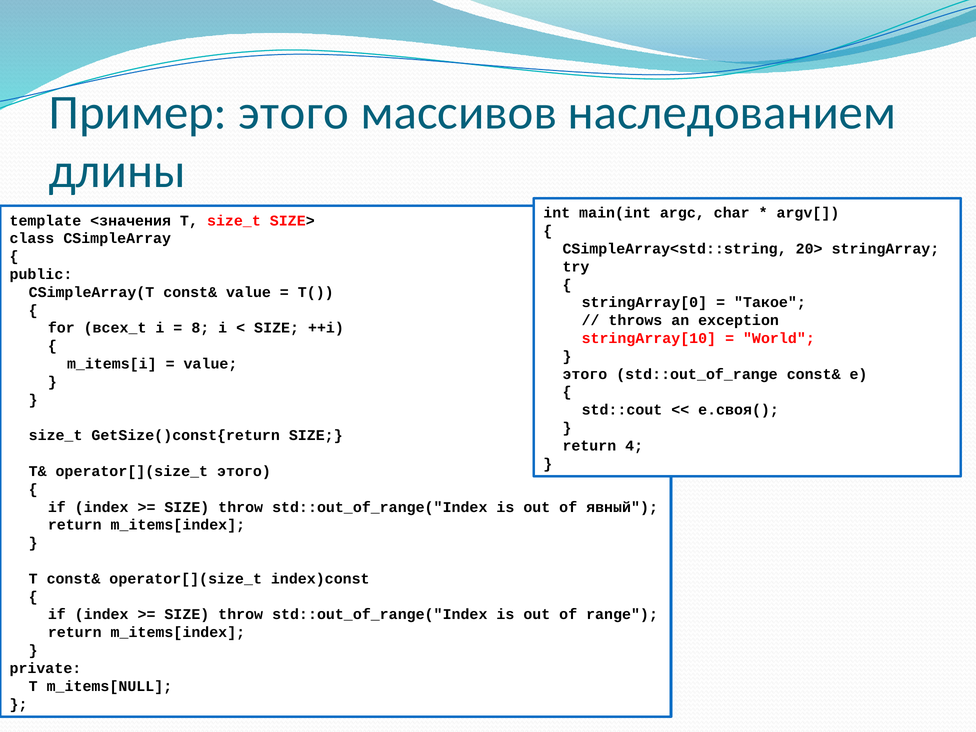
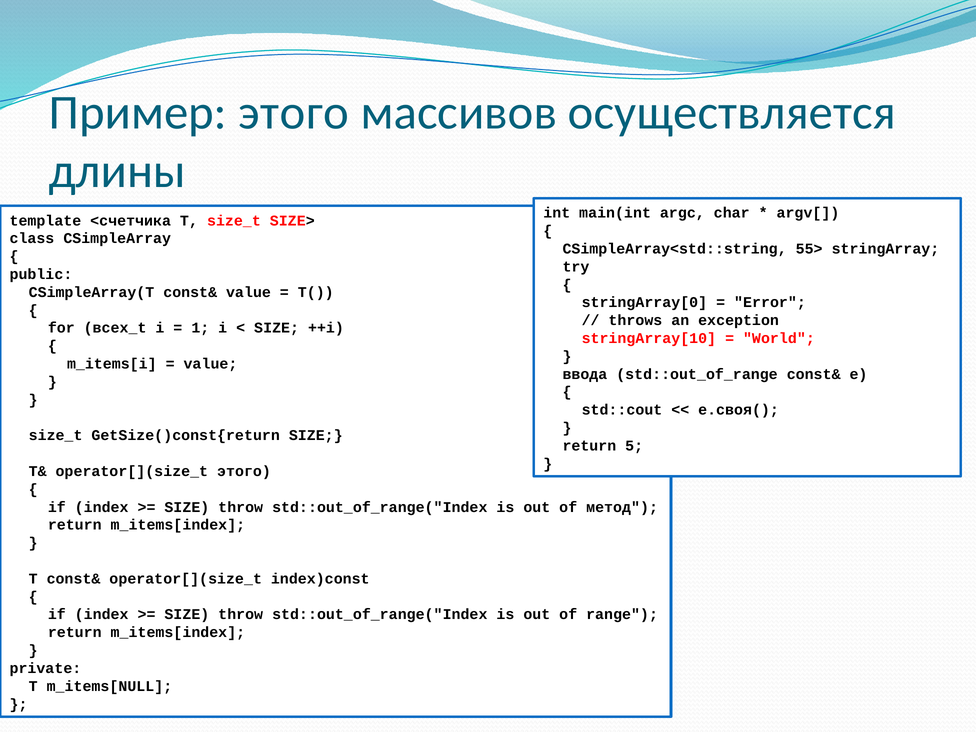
наследованием: наследованием -> осуществляется (732, 113)
<значения: <значения -> <счетчика (131, 221)
20>: 20> -> 55> (809, 249)
Такое: Такое -> Error (770, 303)
8: 8 -> 1 (200, 328)
этого: этого -> ввода (585, 374)
4: 4 -> 5 (634, 446)
явный: явный -> метод (622, 507)
